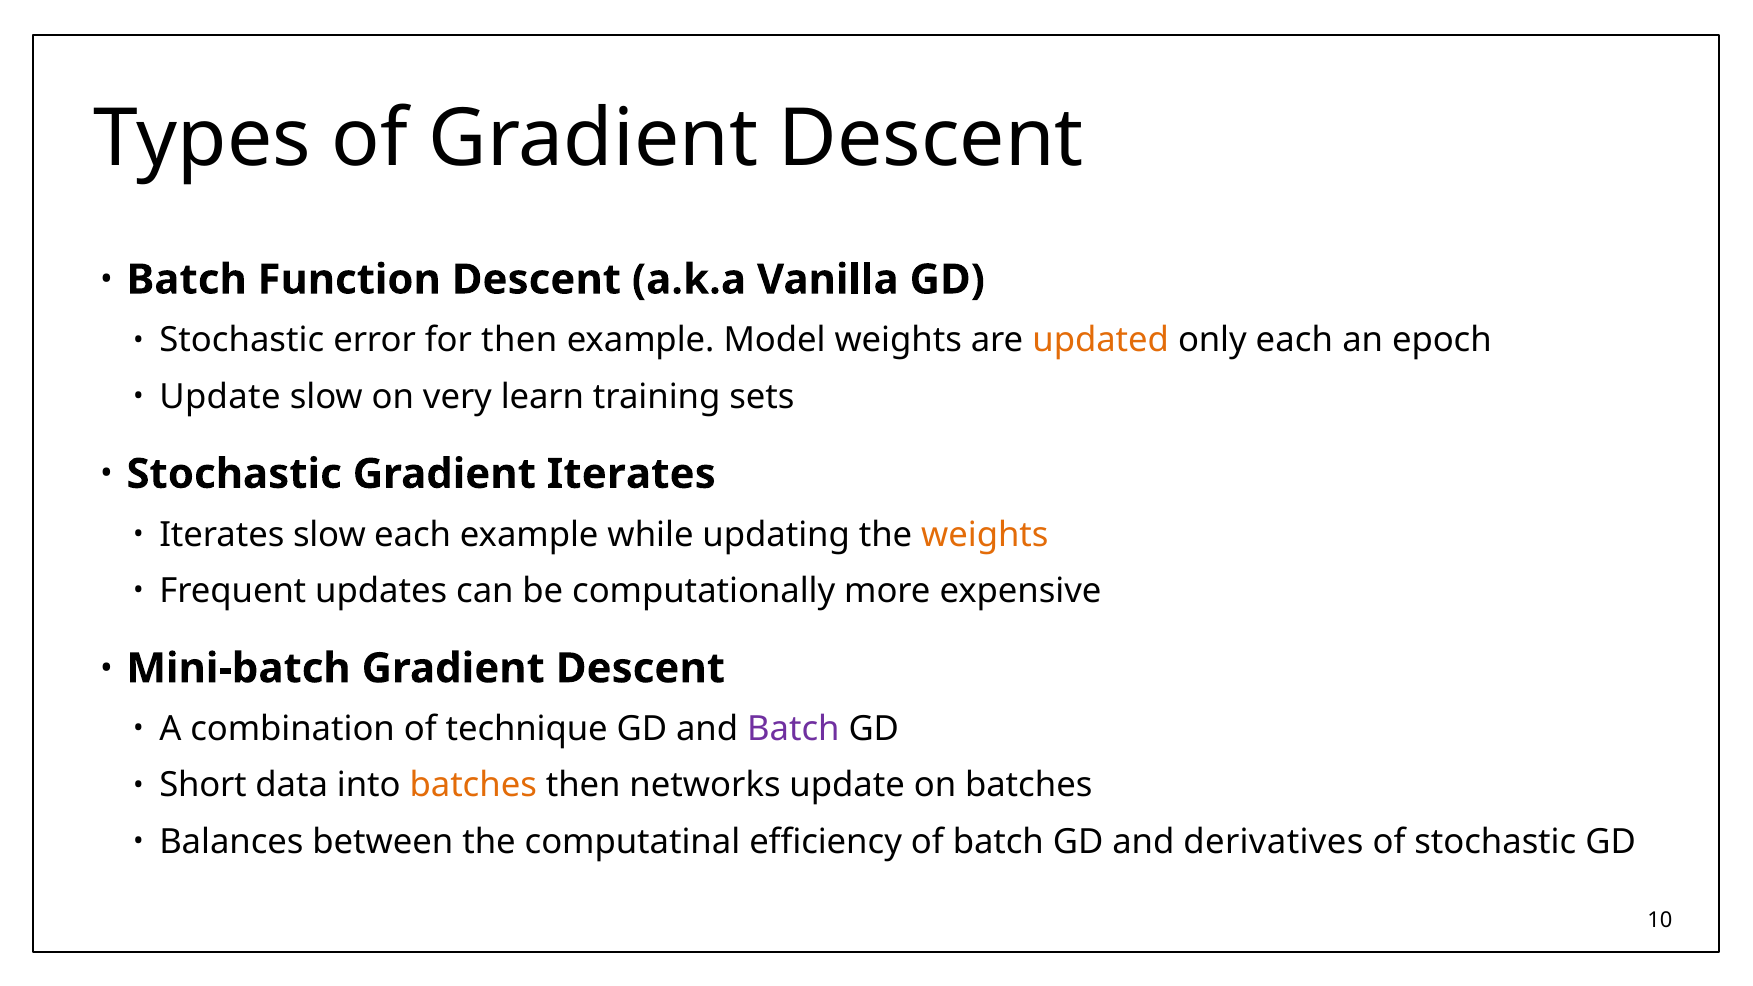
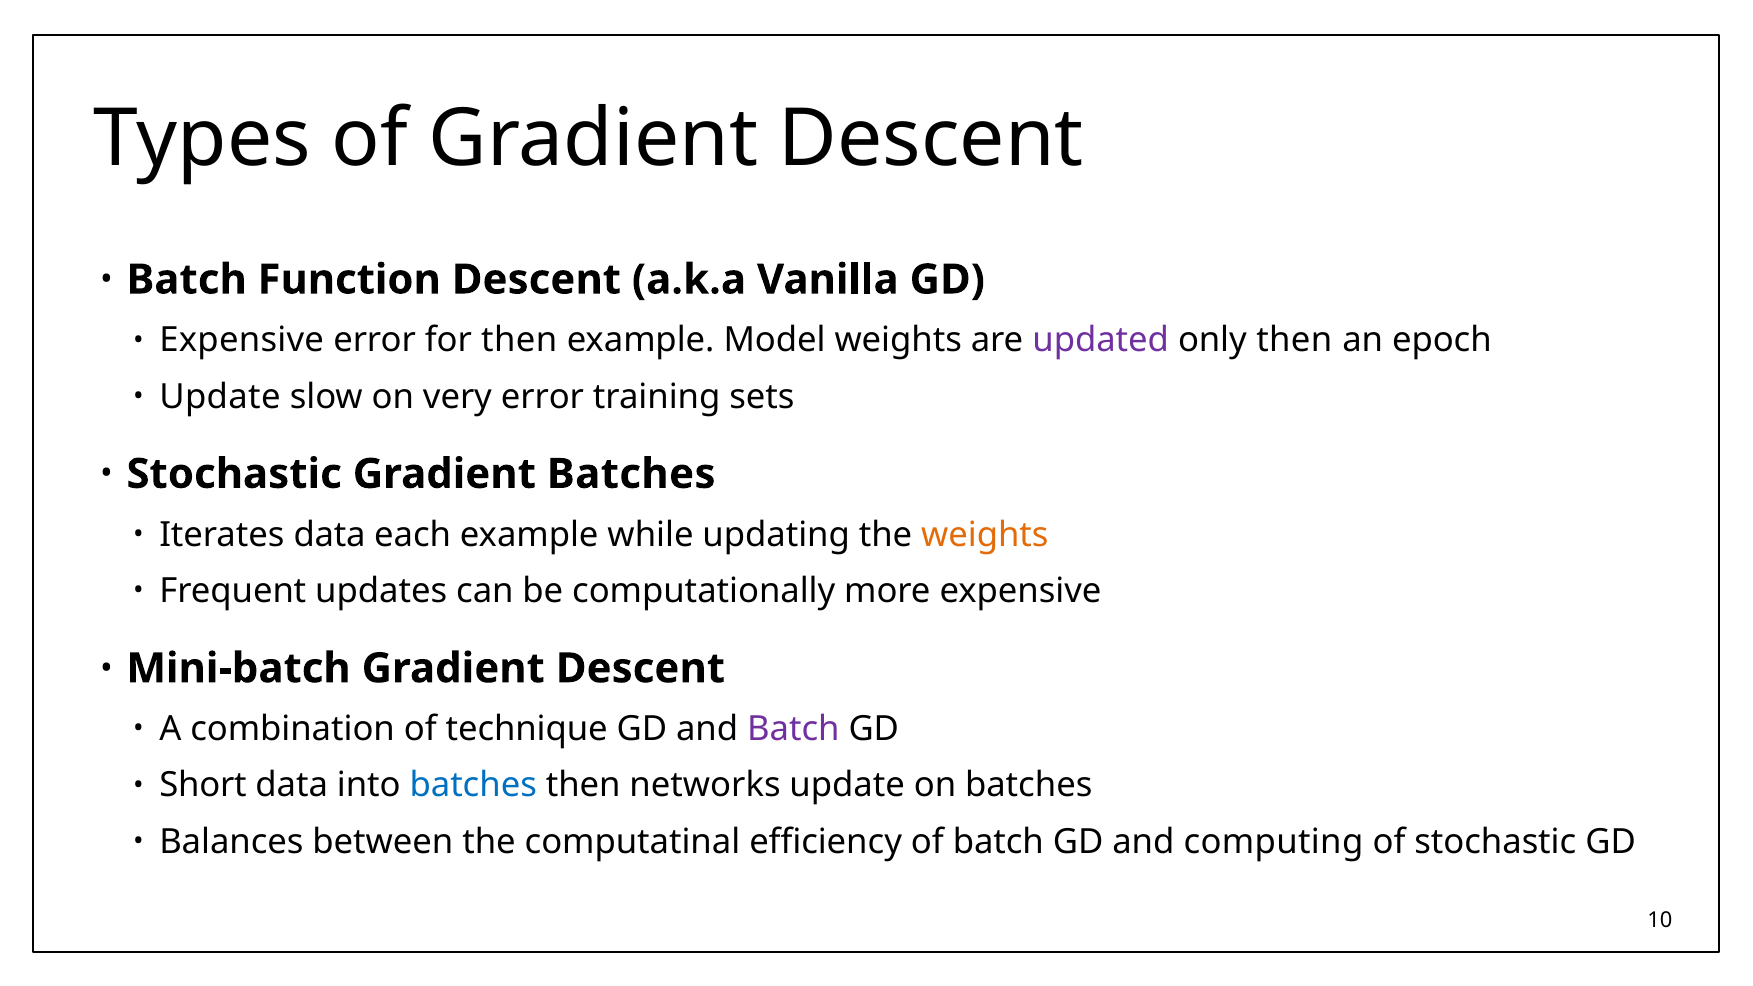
Stochastic: Stochastic -> Expensive (242, 340)
updated colour: orange -> purple (1101, 340)
only each: each -> then (1294, 340)
very learn: learn -> error (542, 397)
Gradient Iterates: Iterates -> Batches (631, 474)
Iterates slow: slow -> data (329, 535)
batches colour: orange -> blue (473, 786)
derivatives: derivatives -> computing (1273, 842)
